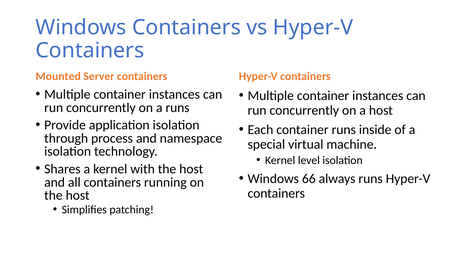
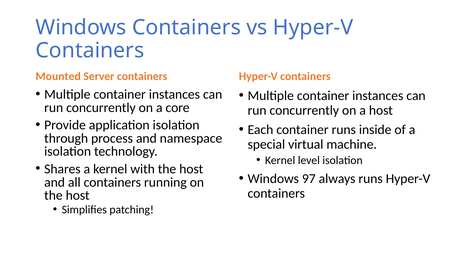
a runs: runs -> core (178, 108)
66: 66 -> 97 (309, 179)
